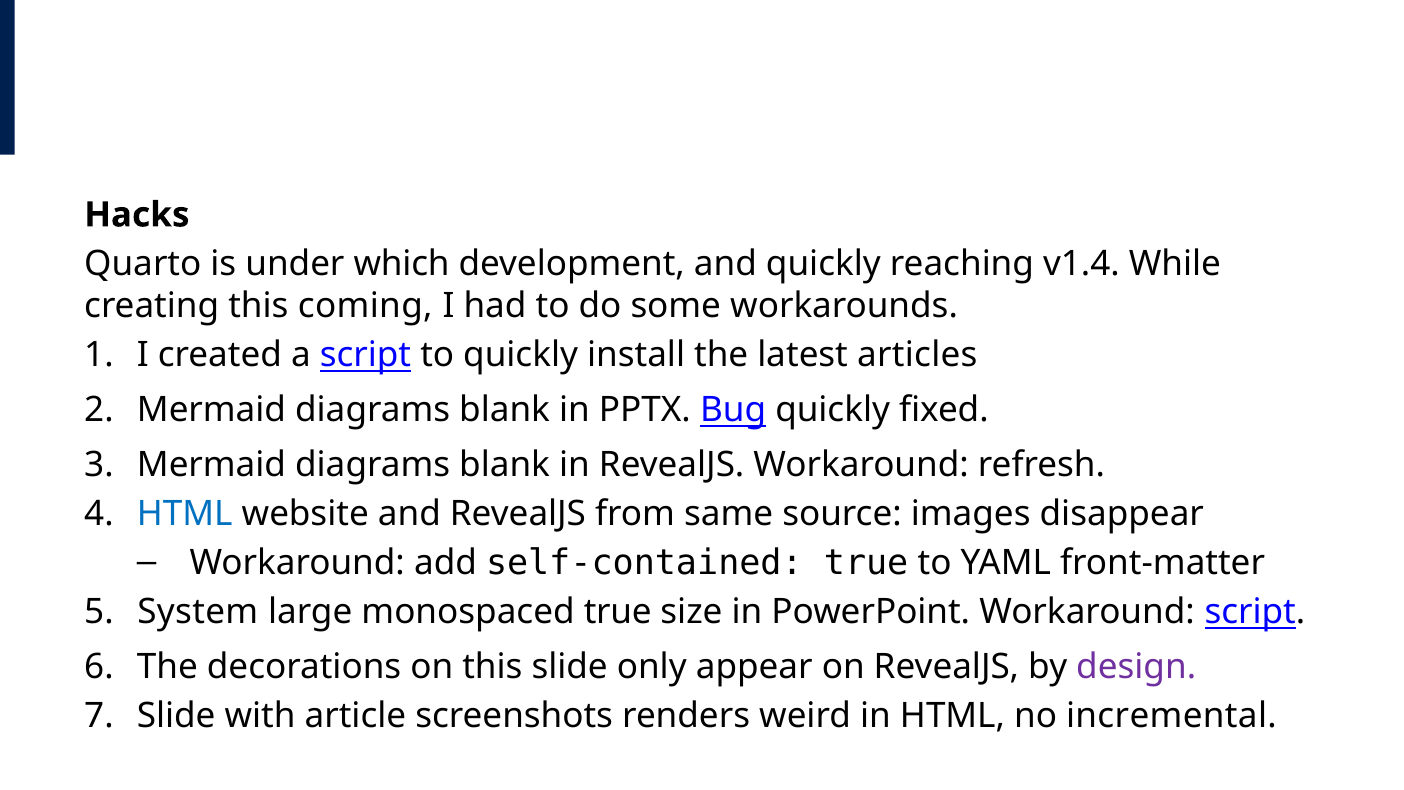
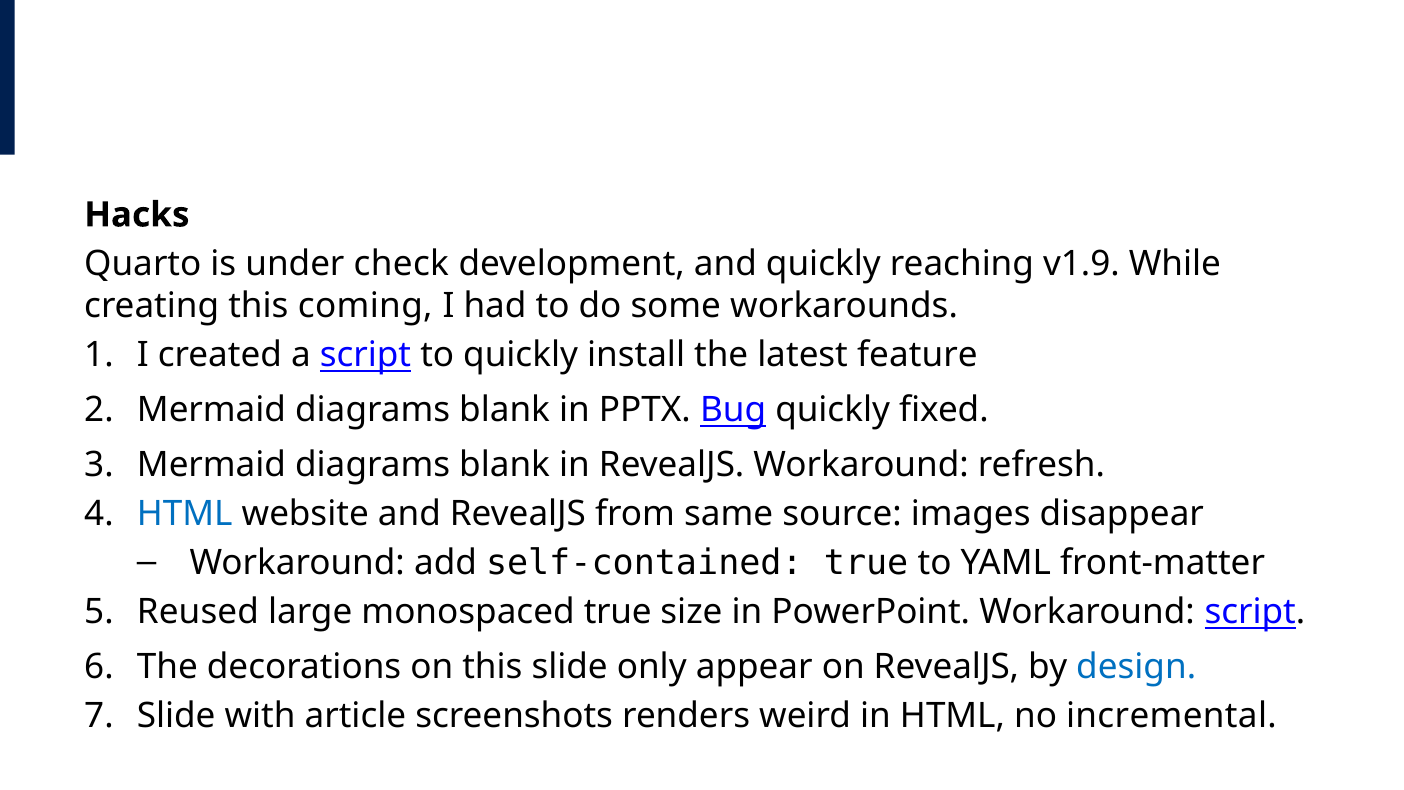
which: which -> check (401, 264)
v1.4: v1.4 -> v1.9 (1081, 264)
articles: articles -> feature (917, 355)
System: System -> Reused (198, 612)
design colour: purple -> blue (1136, 667)
